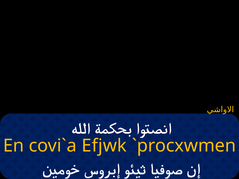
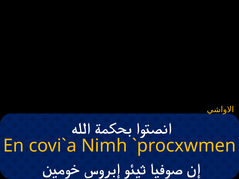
Efjwk: Efjwk -> Nimh (104, 146)
